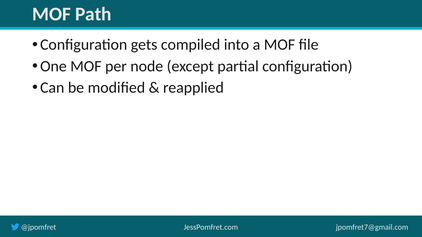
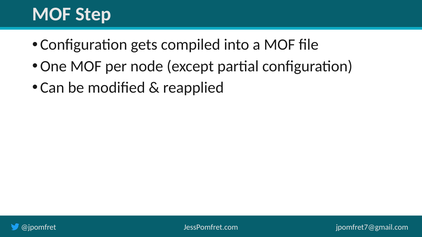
Path: Path -> Step (93, 14)
